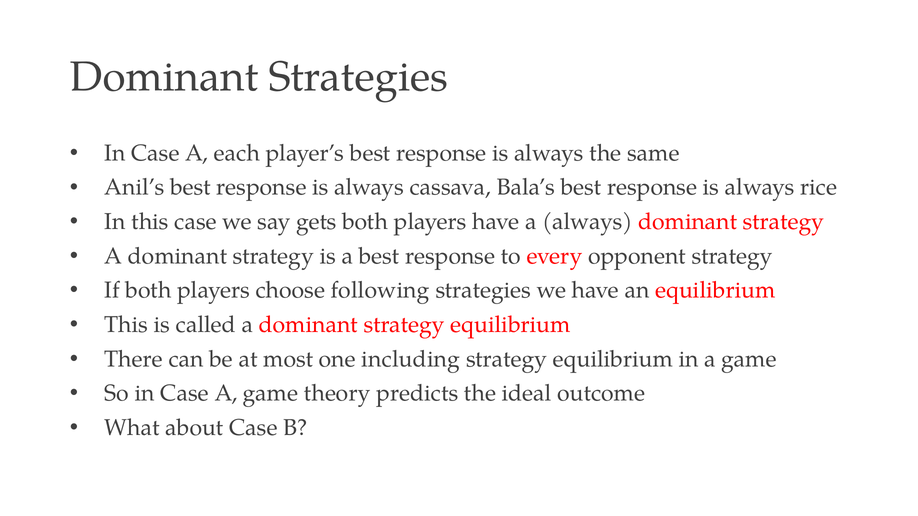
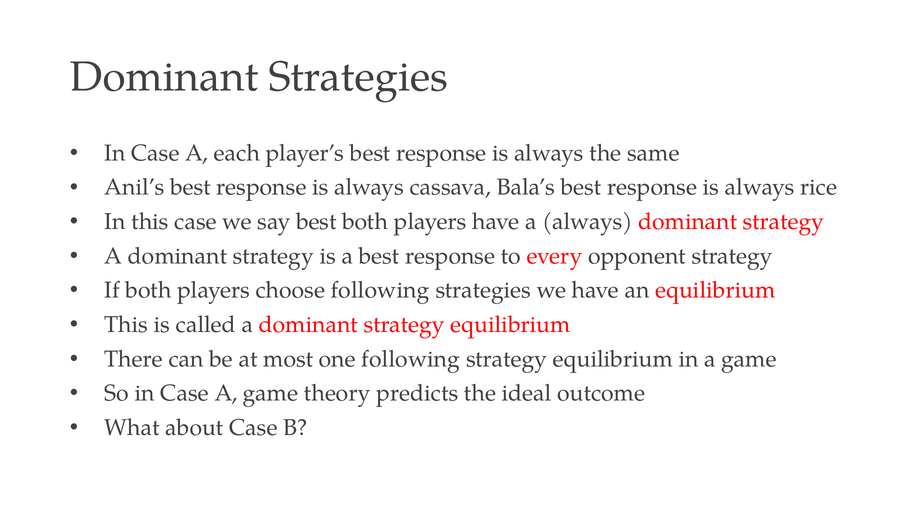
say gets: gets -> best (316, 222)
one including: including -> following (411, 359)
